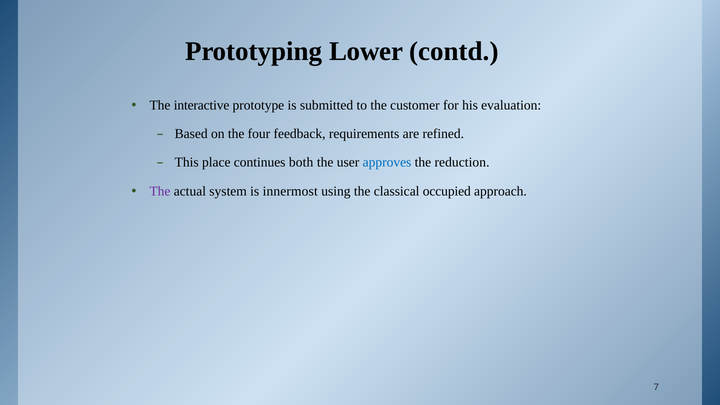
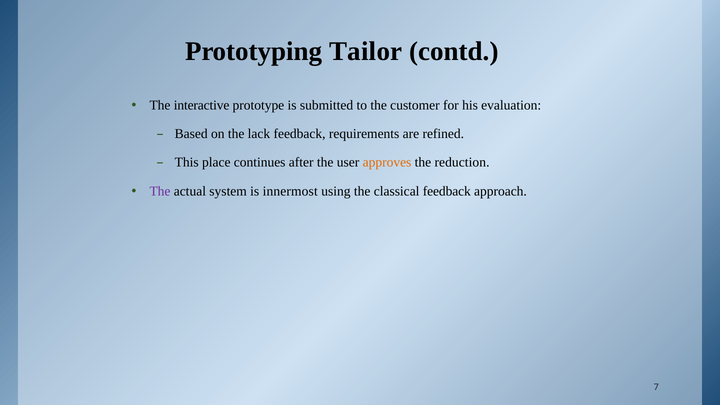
Lower: Lower -> Tailor (366, 51)
four: four -> lack (259, 134)
both: both -> after (301, 162)
approves colour: blue -> orange (387, 162)
classical occupied: occupied -> feedback (447, 191)
